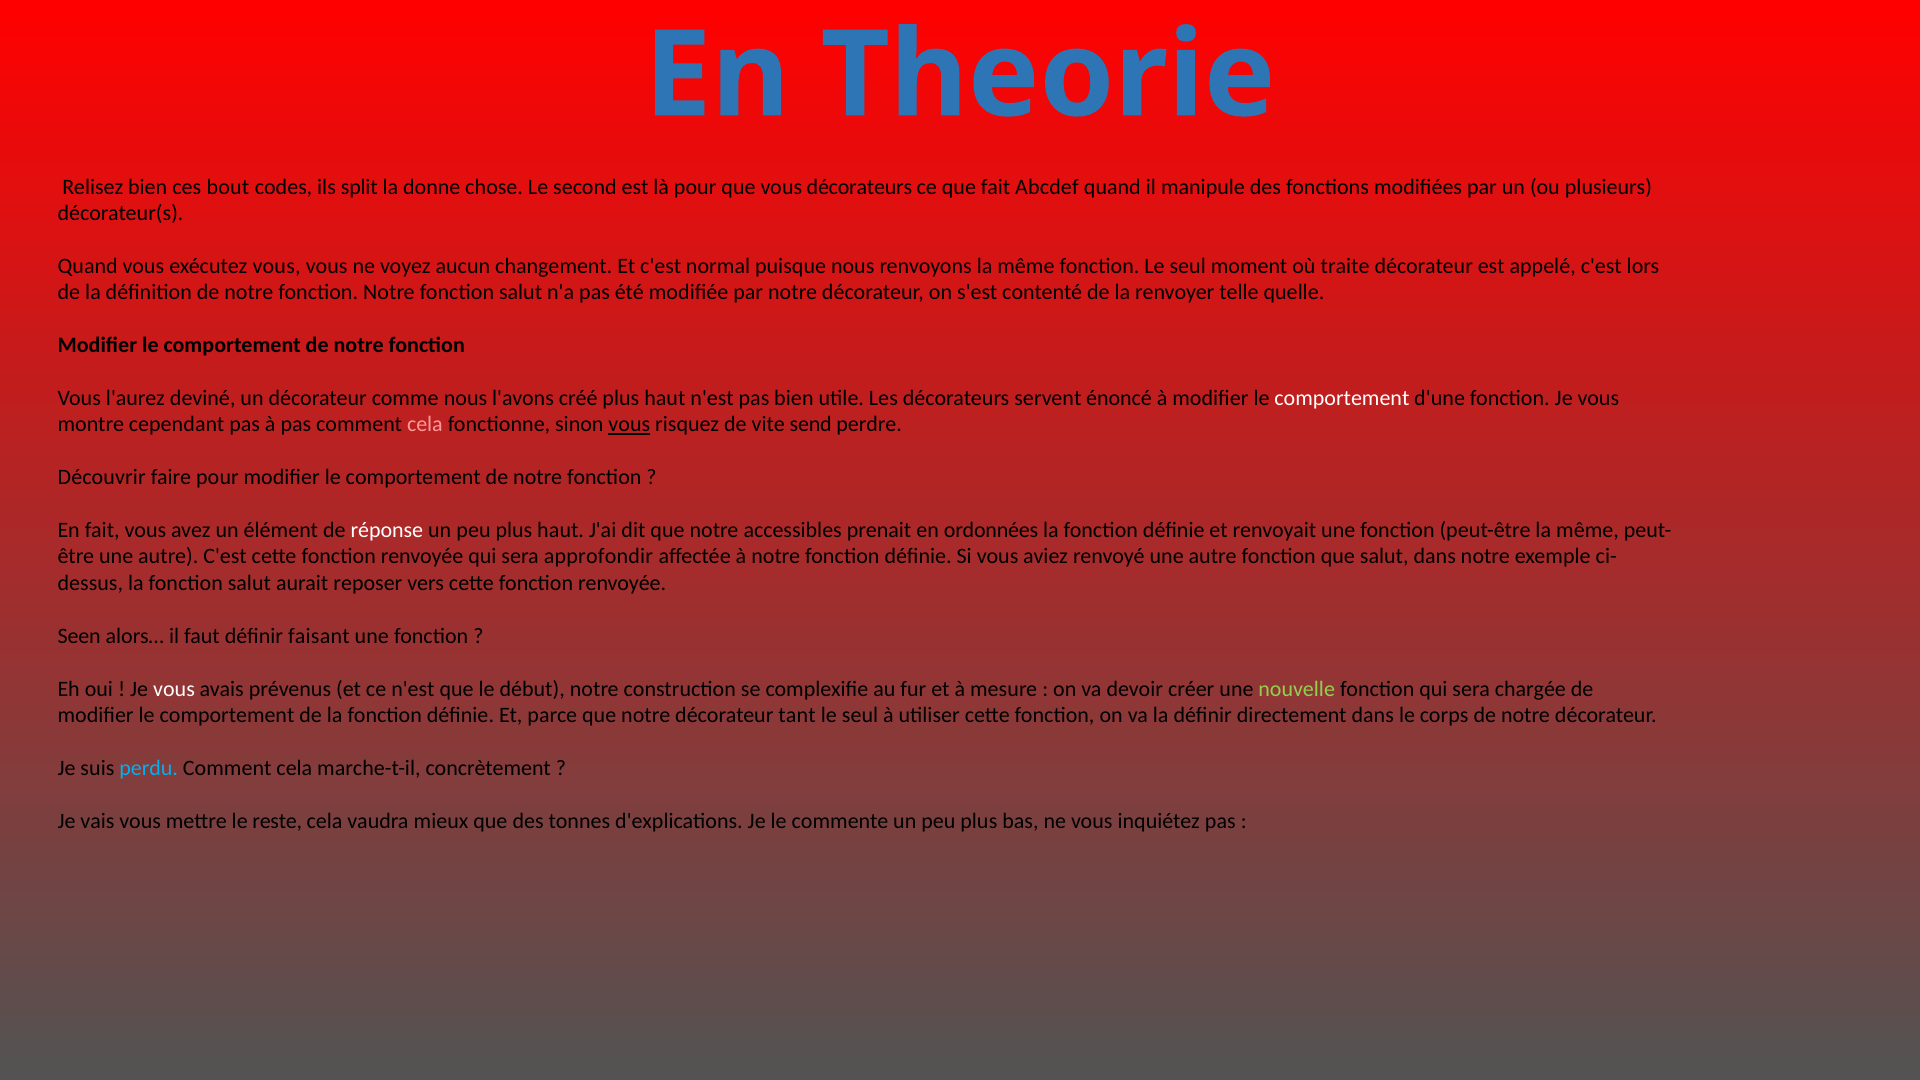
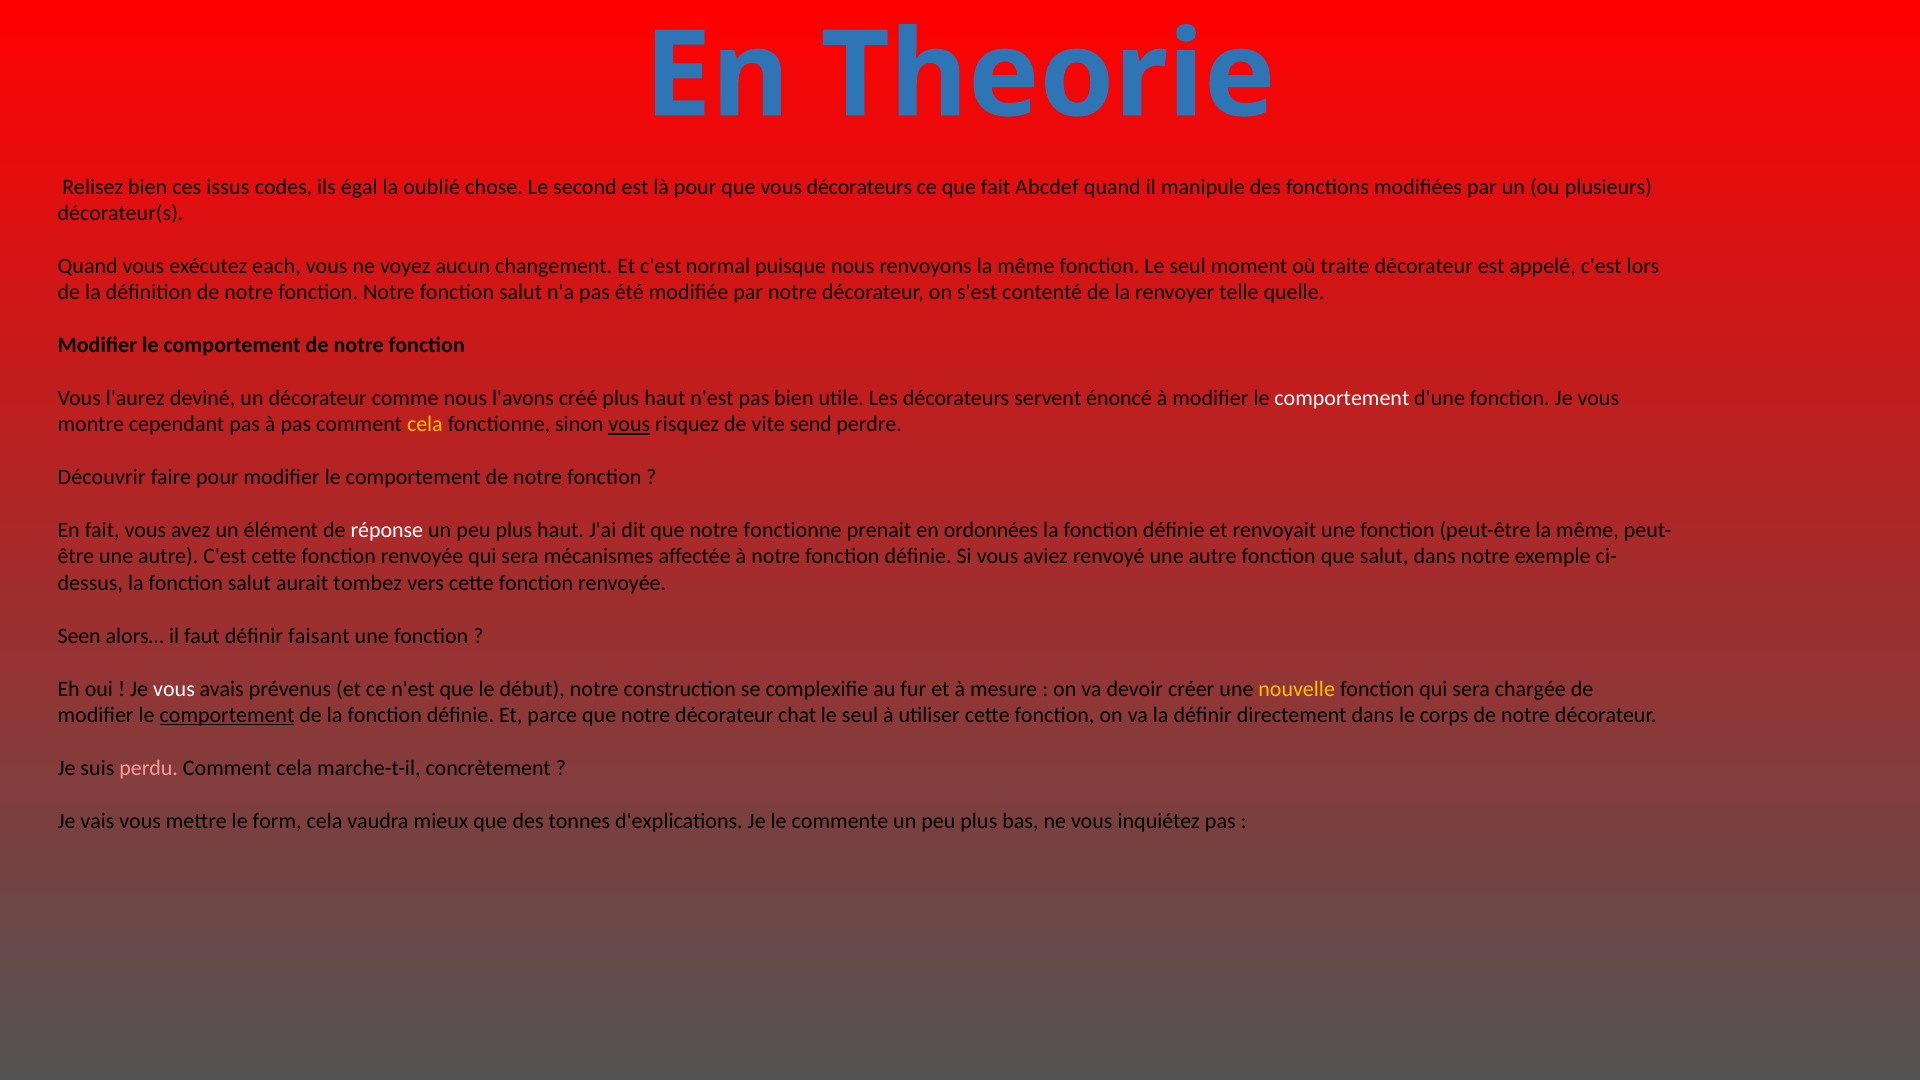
bout: bout -> issus (228, 187)
split: split -> égal (359, 187)
donne: donne -> oublié (432, 187)
exécutez vous: vous -> each (277, 266)
cela colour: pink -> yellow (425, 425)
notre accessibles: accessibles -> fonctionne (793, 530)
approfondir: approfondir -> mécanismes (599, 557)
reposer: reposer -> tombez (368, 583)
nouvelle colour: light green -> yellow (1297, 689)
comportement underline: none -> present (227, 715)
tant: tant -> chat (797, 715)
perdu colour: light blue -> pink (149, 768)
reste: reste -> form (277, 821)
